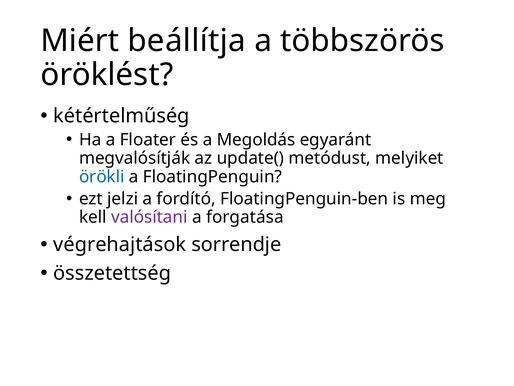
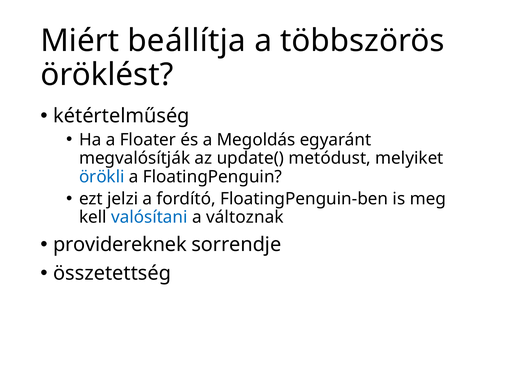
valósítani colour: purple -> blue (149, 217)
forgatása: forgatása -> változnak (245, 217)
végrehajtások: végrehajtások -> providereknek (120, 244)
